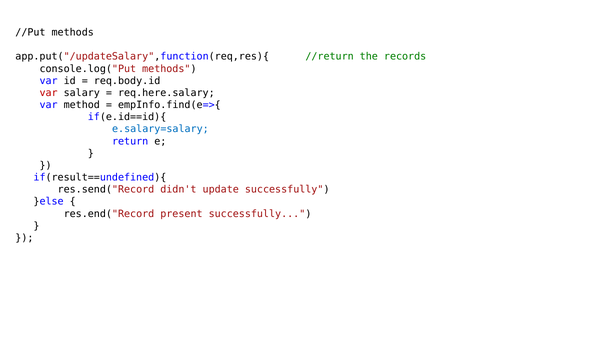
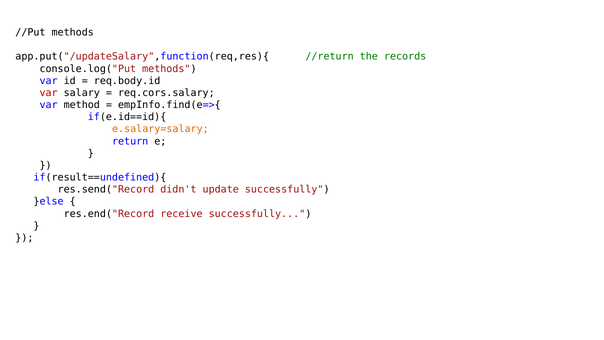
req.here.salary: req.here.salary -> req.cors.salary (166, 93)
e.salary=salary colour: blue -> orange (160, 129)
present: present -> receive (181, 214)
